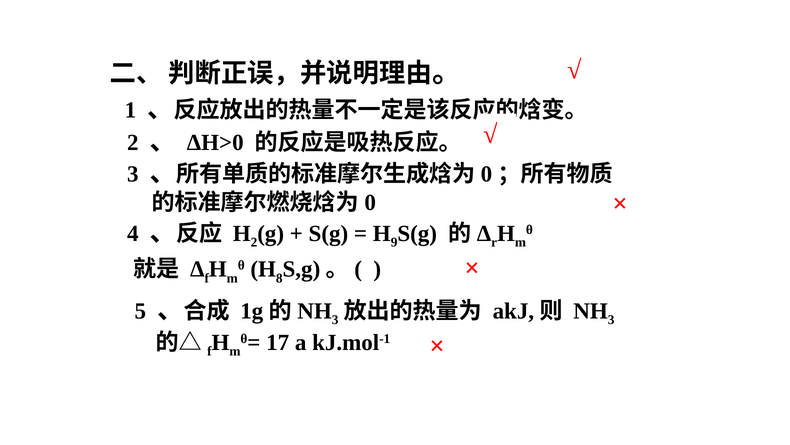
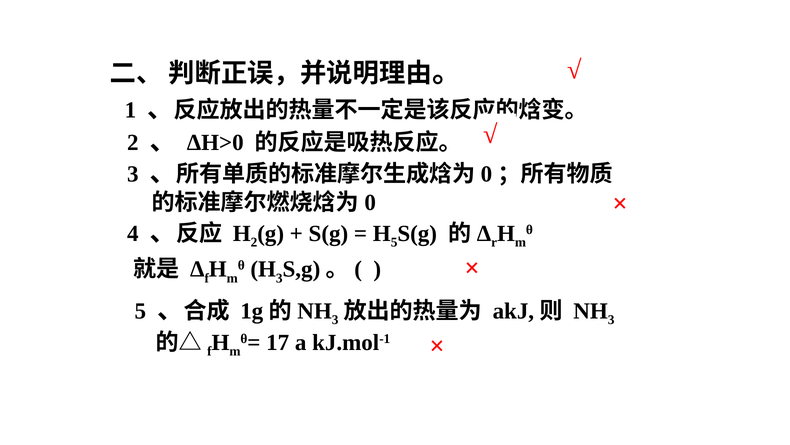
9: 9 -> 5 (394, 242)
8: 8 -> 3 (279, 278)
